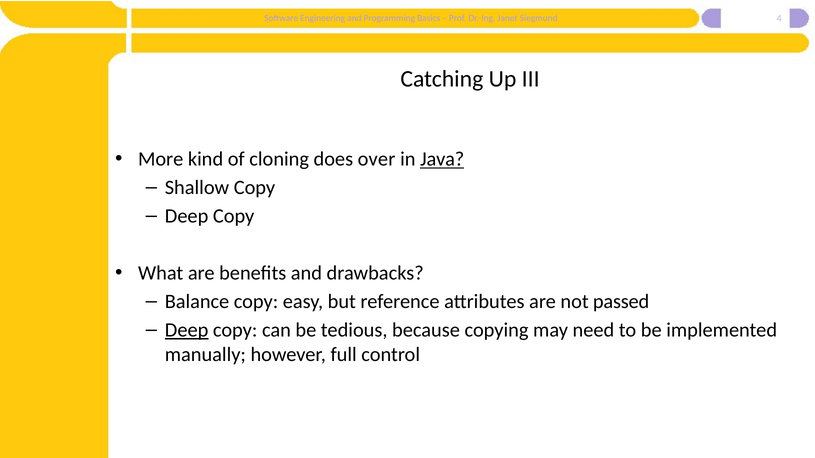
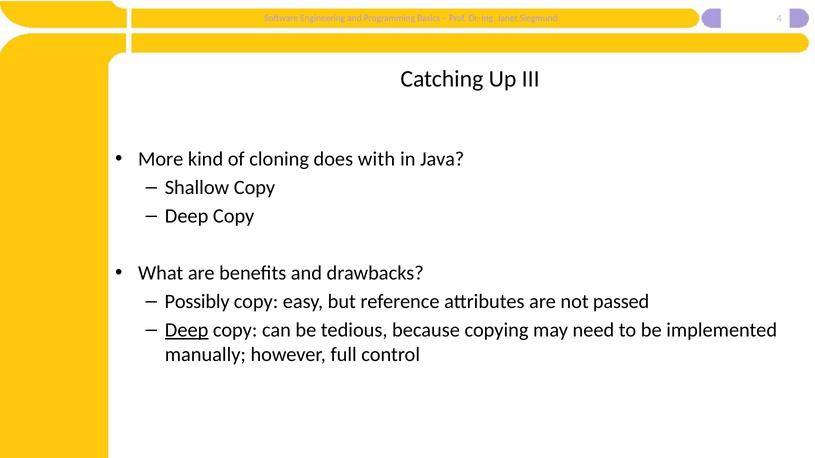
over: over -> with (377, 159)
Java underline: present -> none (442, 159)
Balance: Balance -> Possibly (197, 302)
